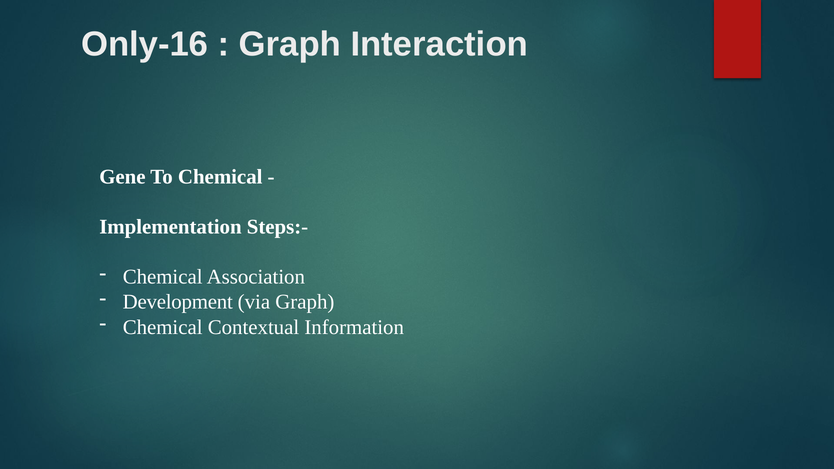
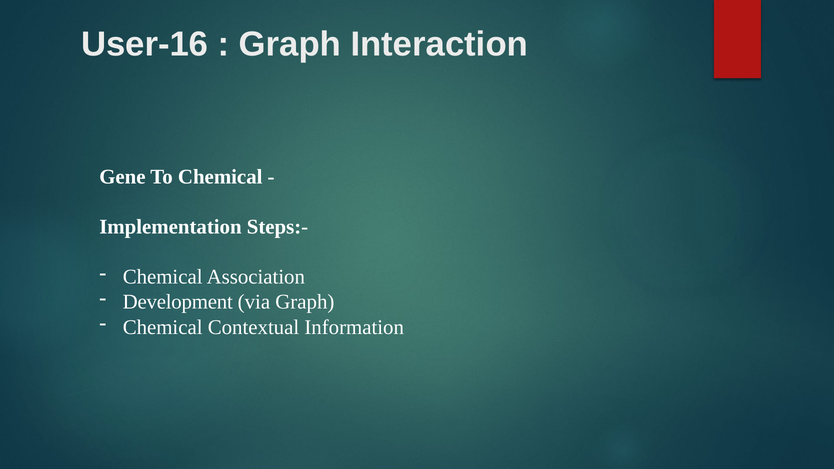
Only-16: Only-16 -> User-16 (145, 44)
